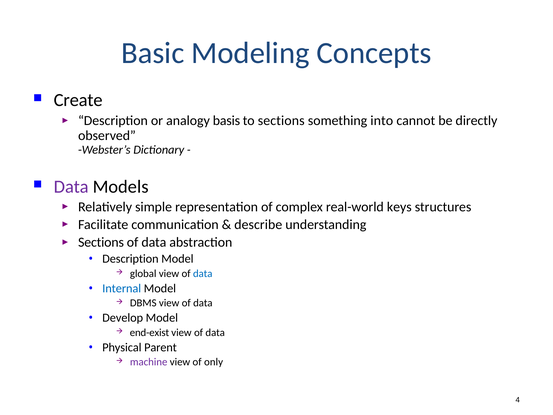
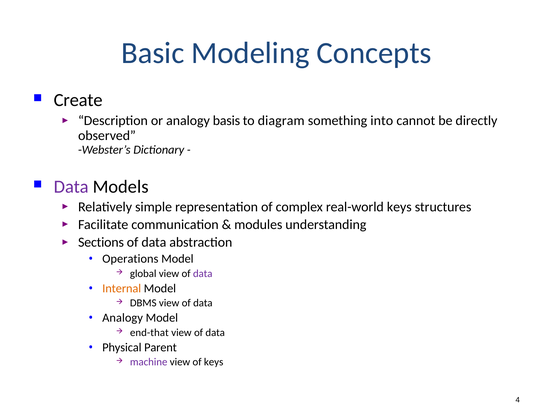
to sections: sections -> diagram (281, 121)
describe: describe -> modules (258, 224)
Description: Description -> Operations (130, 259)
data colour: blue -> purple (203, 273)
Internal colour: blue -> orange (122, 288)
Develop: Develop -> Analogy (123, 318)
end-exist: end-exist -> end-that (149, 332)
of only: only -> keys (214, 362)
